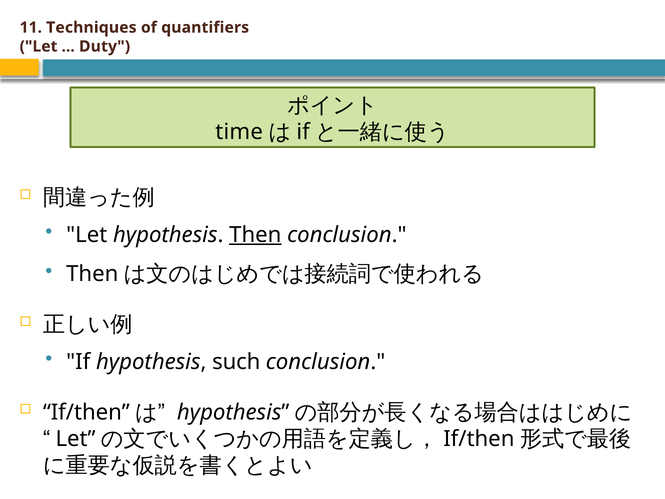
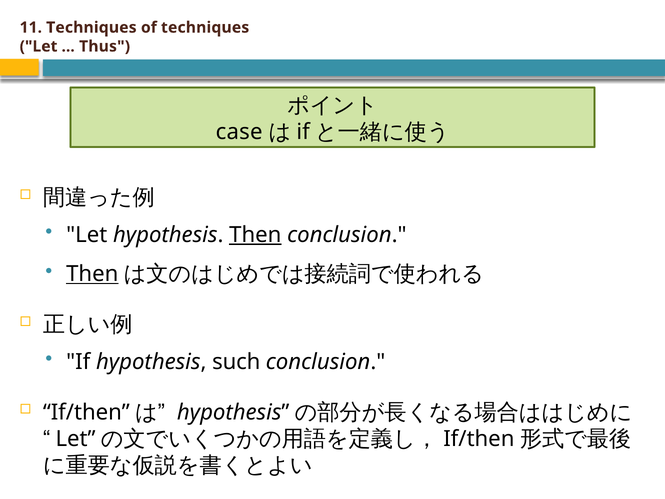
of quantifiers: quantifiers -> techniques (205, 27)
Duty: Duty -> Thus (105, 46)
time: time -> case (239, 132)
Then underline: none -> present (92, 274)
